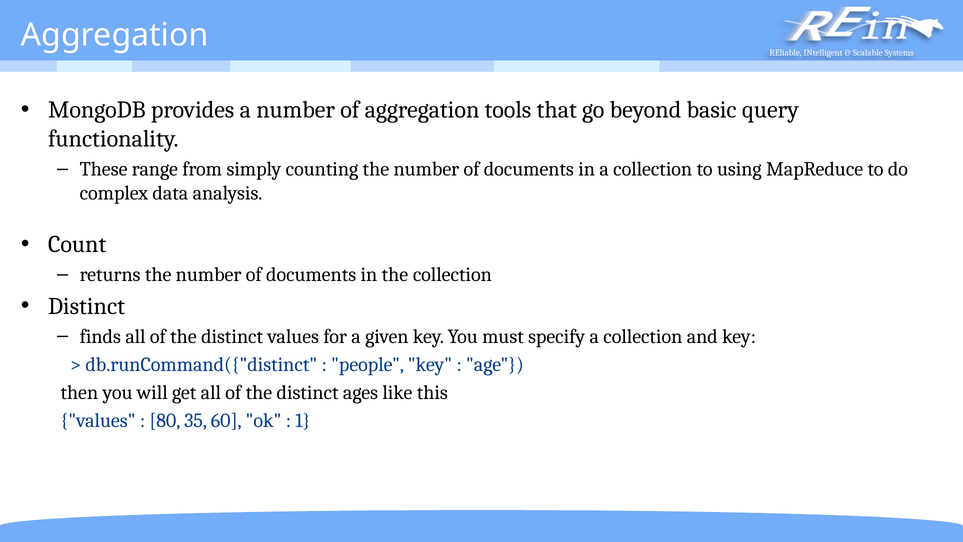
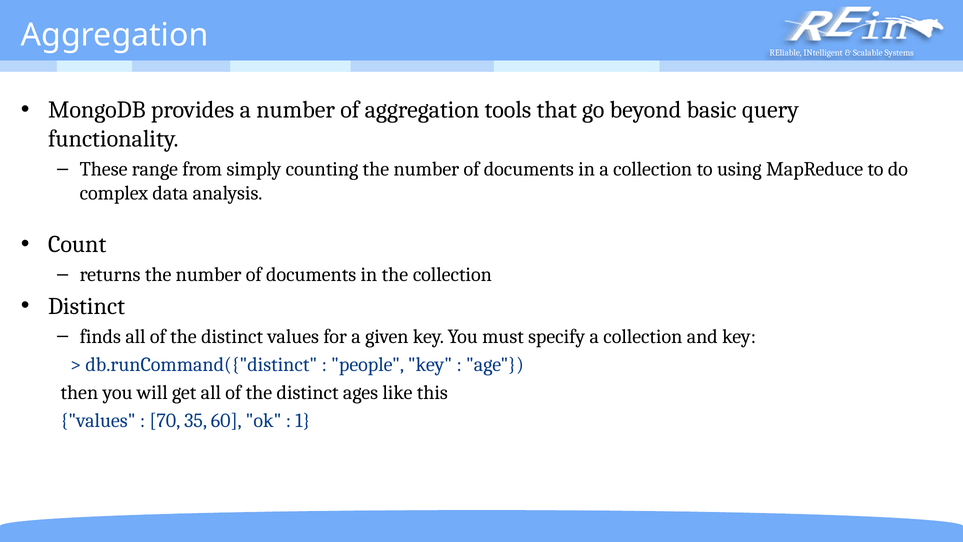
80: 80 -> 70 (165, 421)
